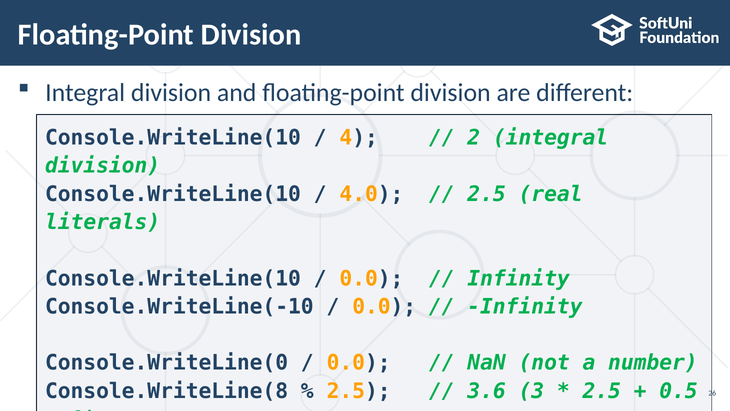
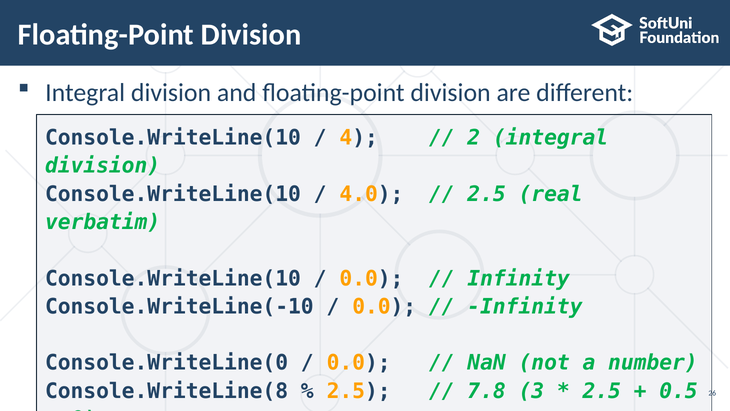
literals: literals -> verbatim (103, 222)
3.6: 3.6 -> 7.8 (487, 391)
